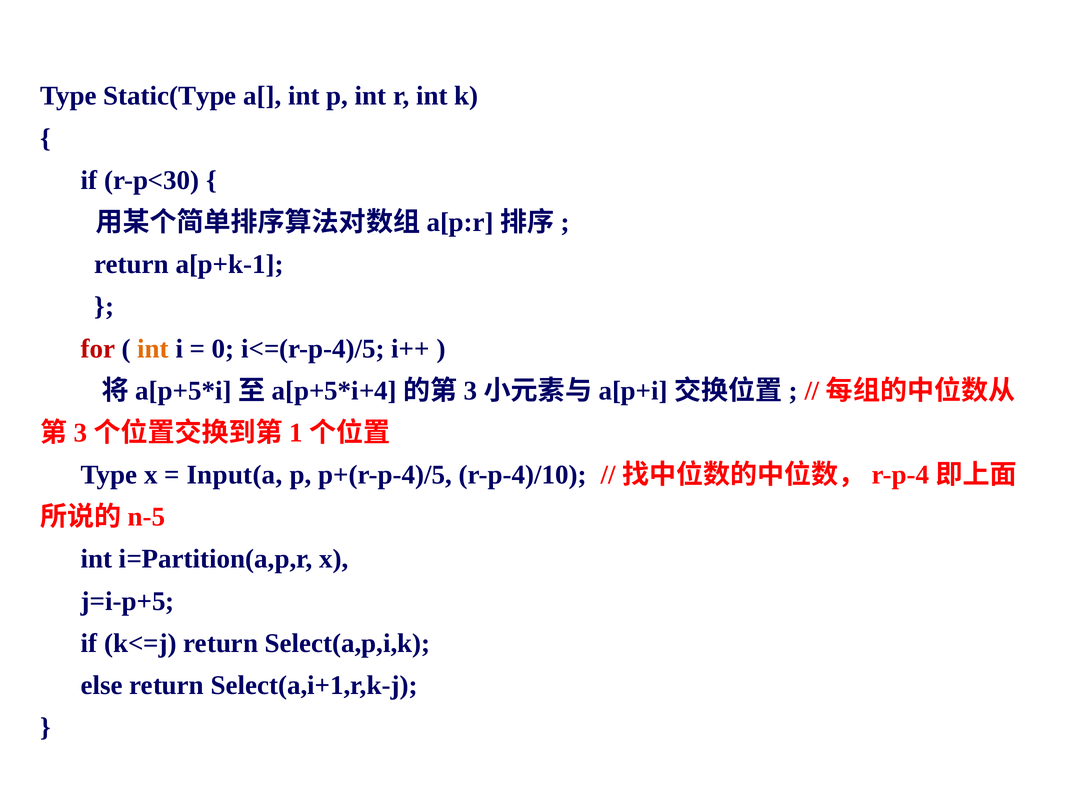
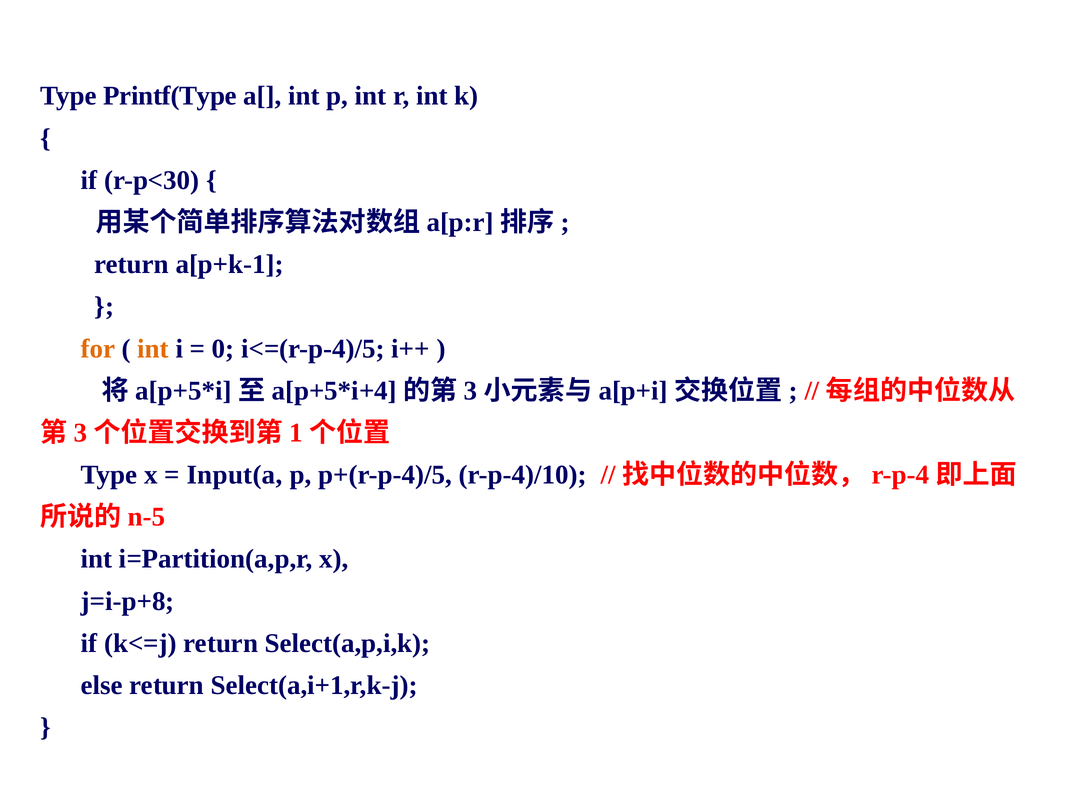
Static(Type: Static(Type -> Printf(Type (170, 96)
for colour: red -> orange (98, 349)
j=i-p+5: j=i-p+5 -> j=i-p+8 (128, 602)
